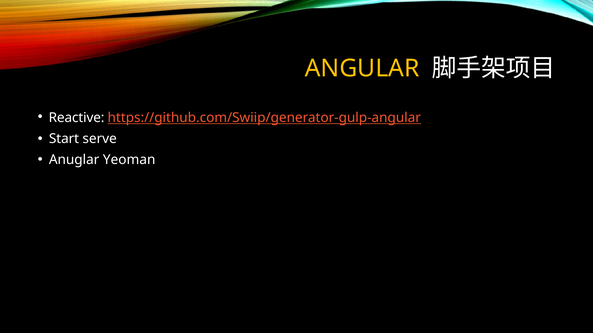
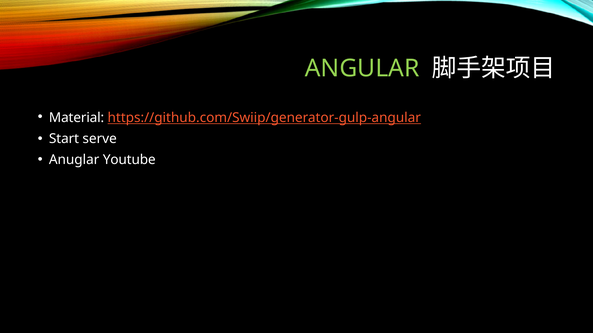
ANGULAR colour: yellow -> light green (362, 68)
Reactive: Reactive -> Material (77, 118)
Yeoman: Yeoman -> Youtube (129, 160)
